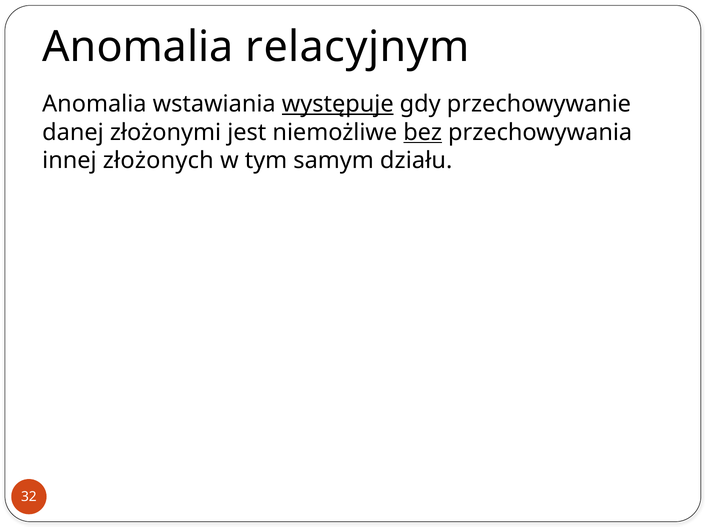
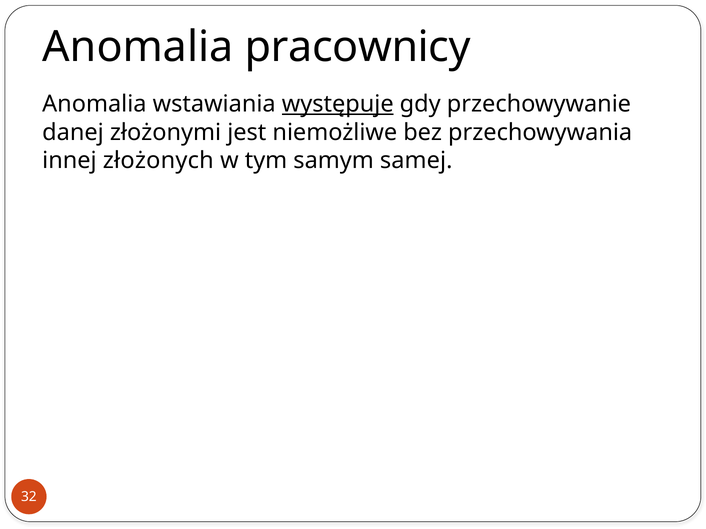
relacyjnym: relacyjnym -> pracownicy (358, 47)
bez underline: present -> none (423, 133)
działu: działu -> samej (416, 161)
